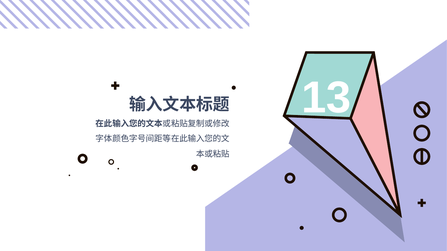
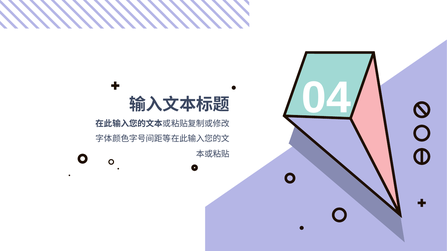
13: 13 -> 04 (326, 98)
